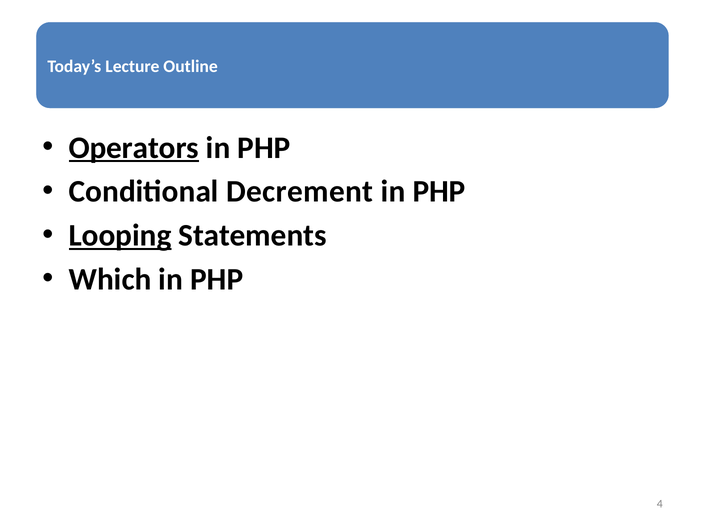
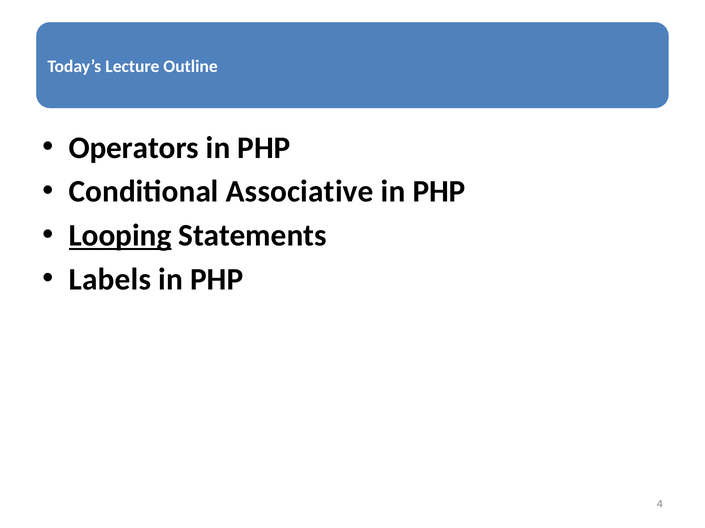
Operators underline: present -> none (134, 148)
Decrement: Decrement -> Associative (300, 192)
Which: Which -> Labels (110, 280)
